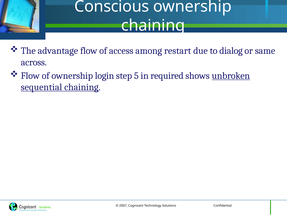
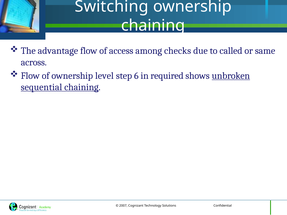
Conscious: Conscious -> Switching (112, 6)
restart: restart -> checks (178, 51)
dialog: dialog -> called (231, 51)
login: login -> level (104, 76)
5: 5 -> 6 (136, 76)
